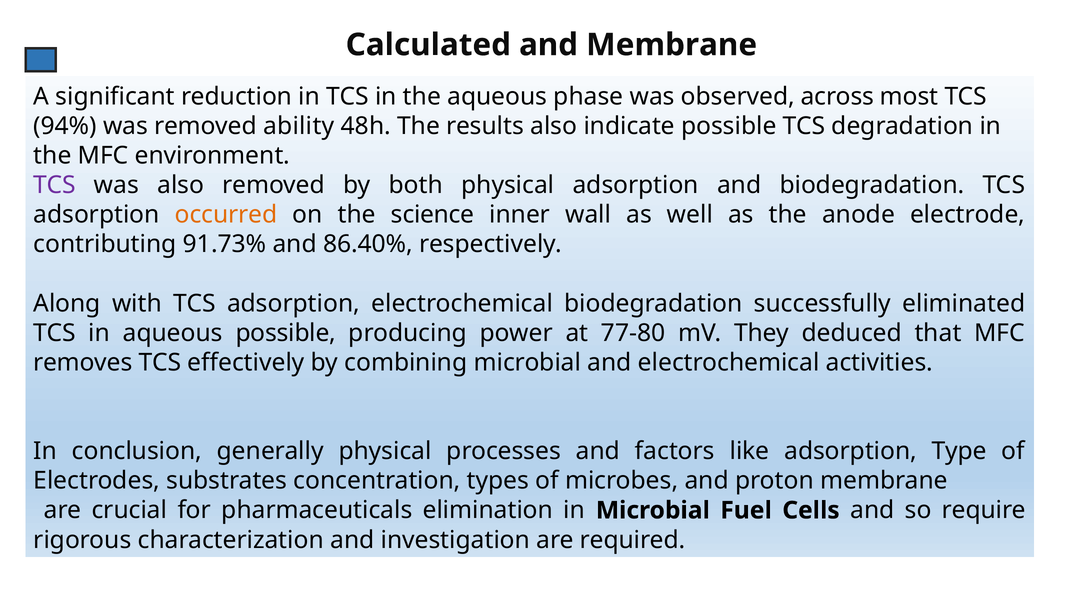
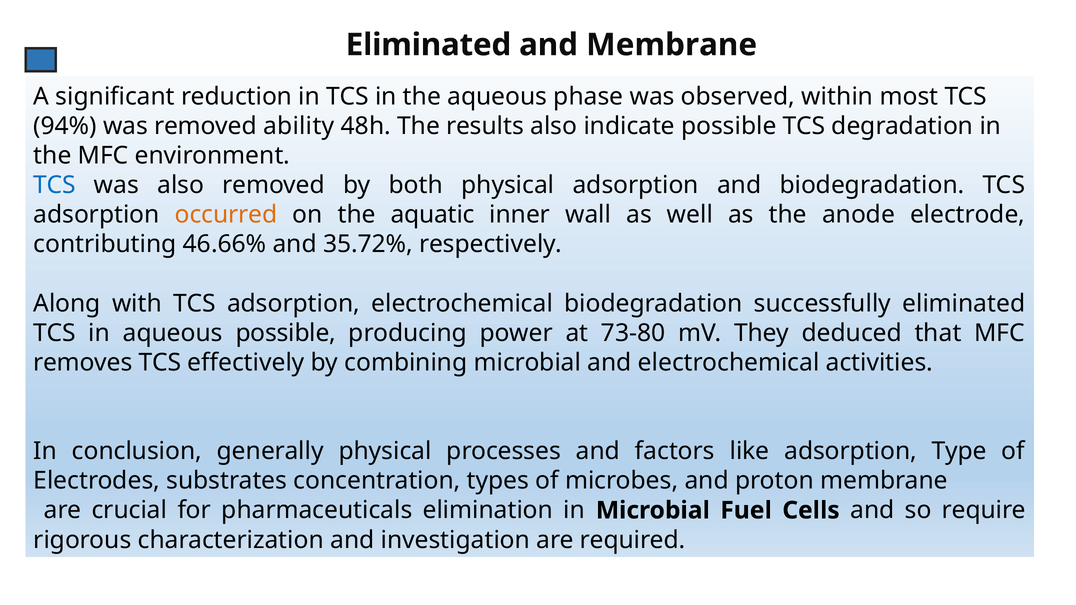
Calculated: Calculated -> Eliminated (428, 45)
across: across -> within (837, 96)
TCS colour: purple -> blue (55, 185)
science: science -> aquatic (433, 215)
91.73%: 91.73% -> 46.66% (225, 244)
86.40%: 86.40% -> 35.72% (368, 244)
77-80: 77-80 -> 73-80 (633, 333)
